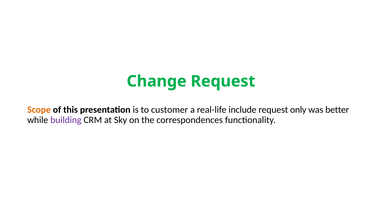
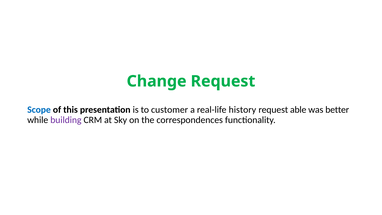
Scope colour: orange -> blue (39, 110)
include: include -> history (242, 110)
only: only -> able (298, 110)
